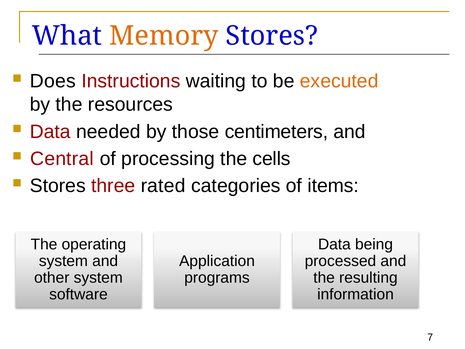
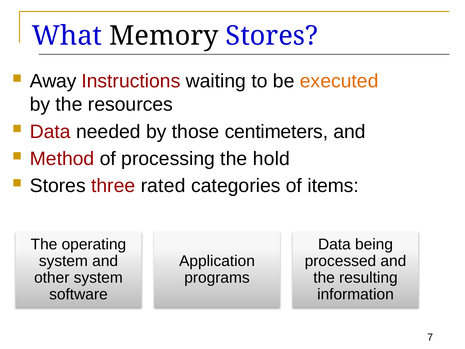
Memory colour: orange -> black (164, 36)
Does: Does -> Away (53, 81)
Central: Central -> Method (62, 159)
cells: cells -> hold (271, 159)
